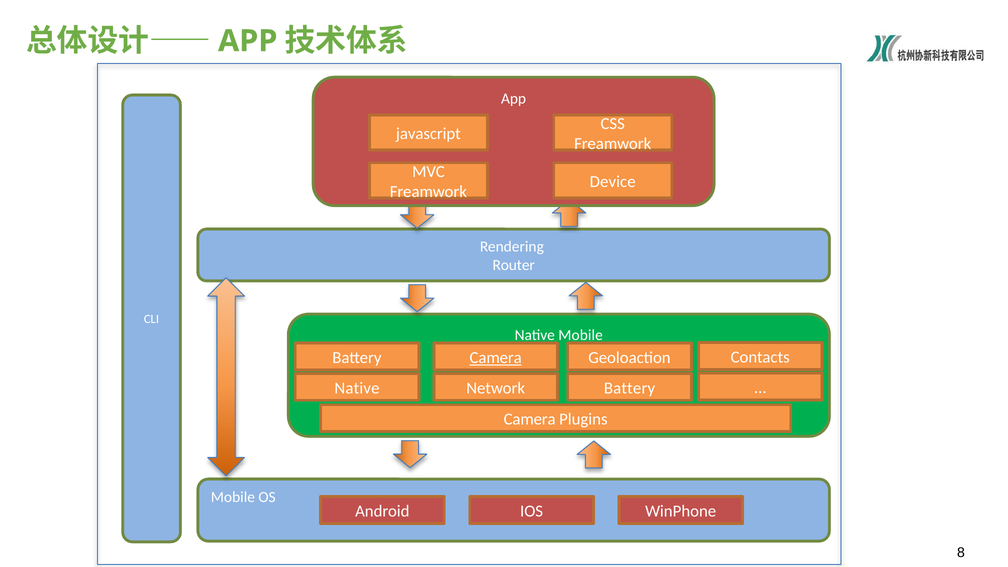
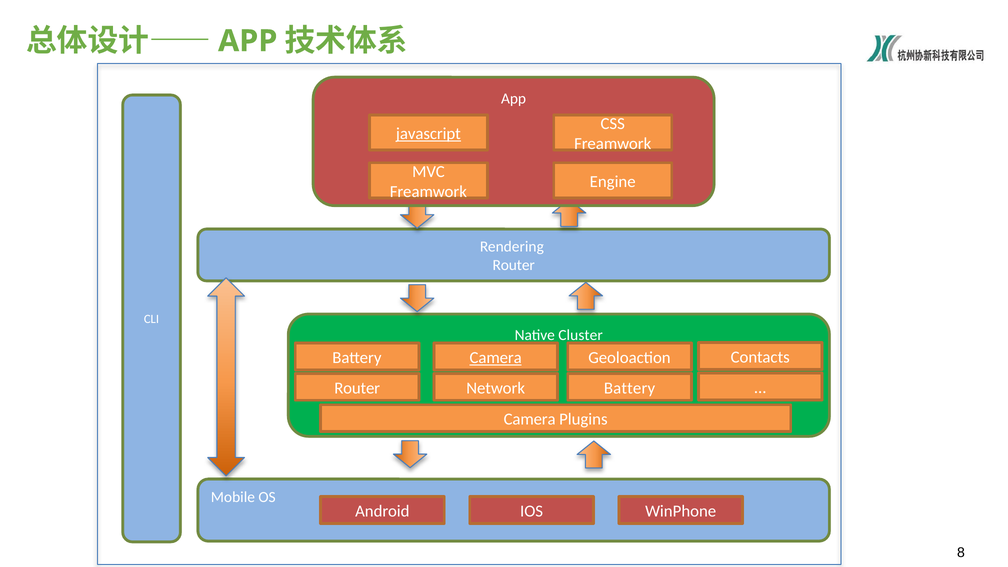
javascript underline: none -> present (428, 134)
Device: Device -> Engine (613, 182)
Mobile: Mobile -> Cluster (581, 335)
Native: Native -> Router (357, 388)
